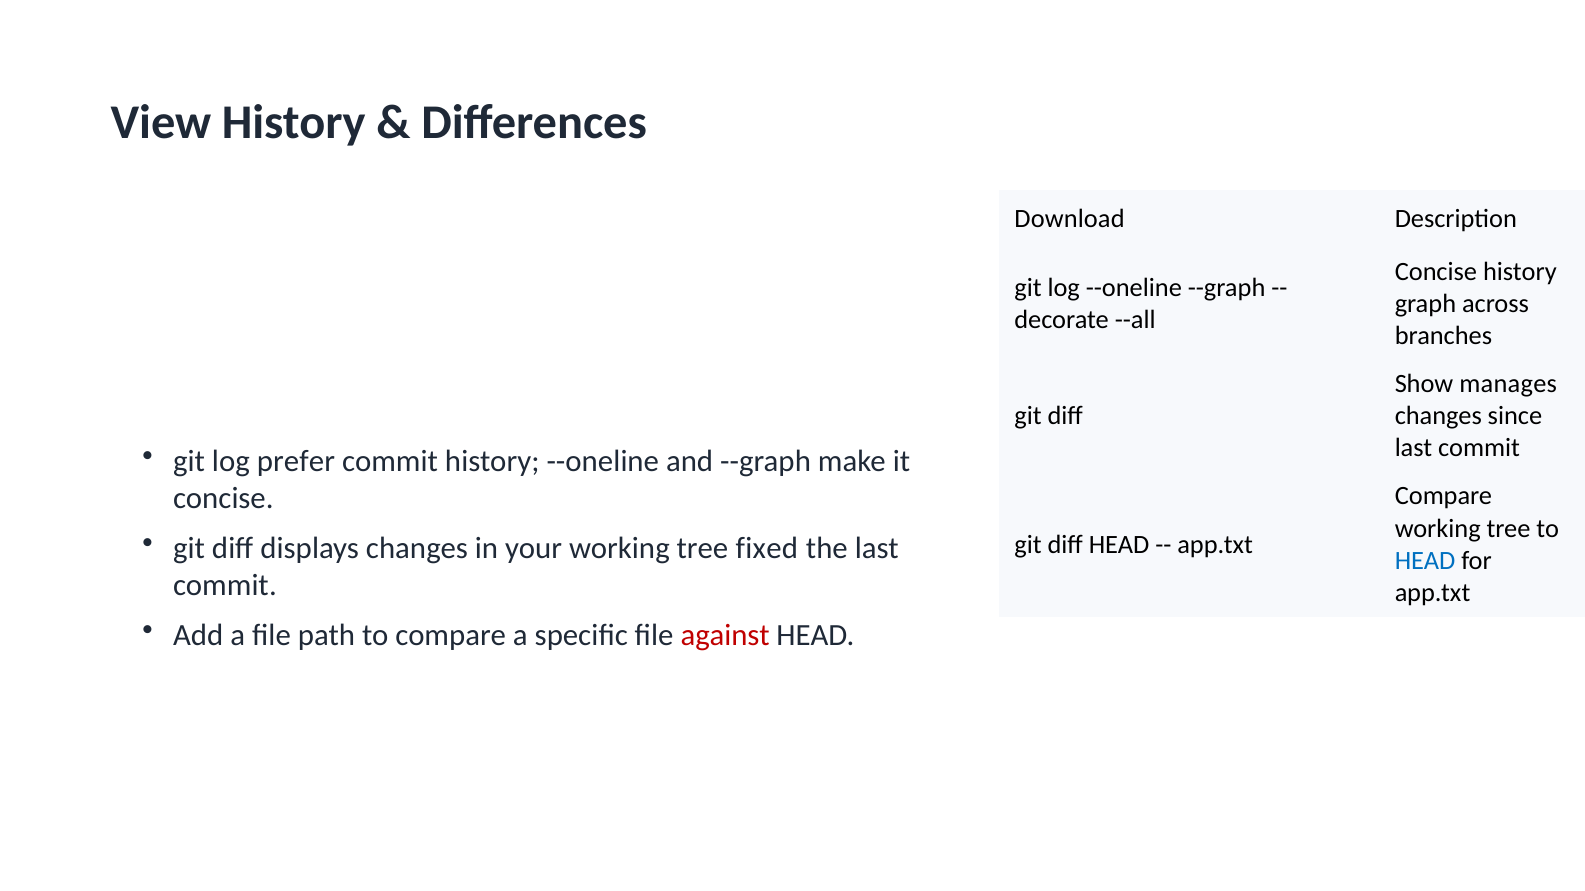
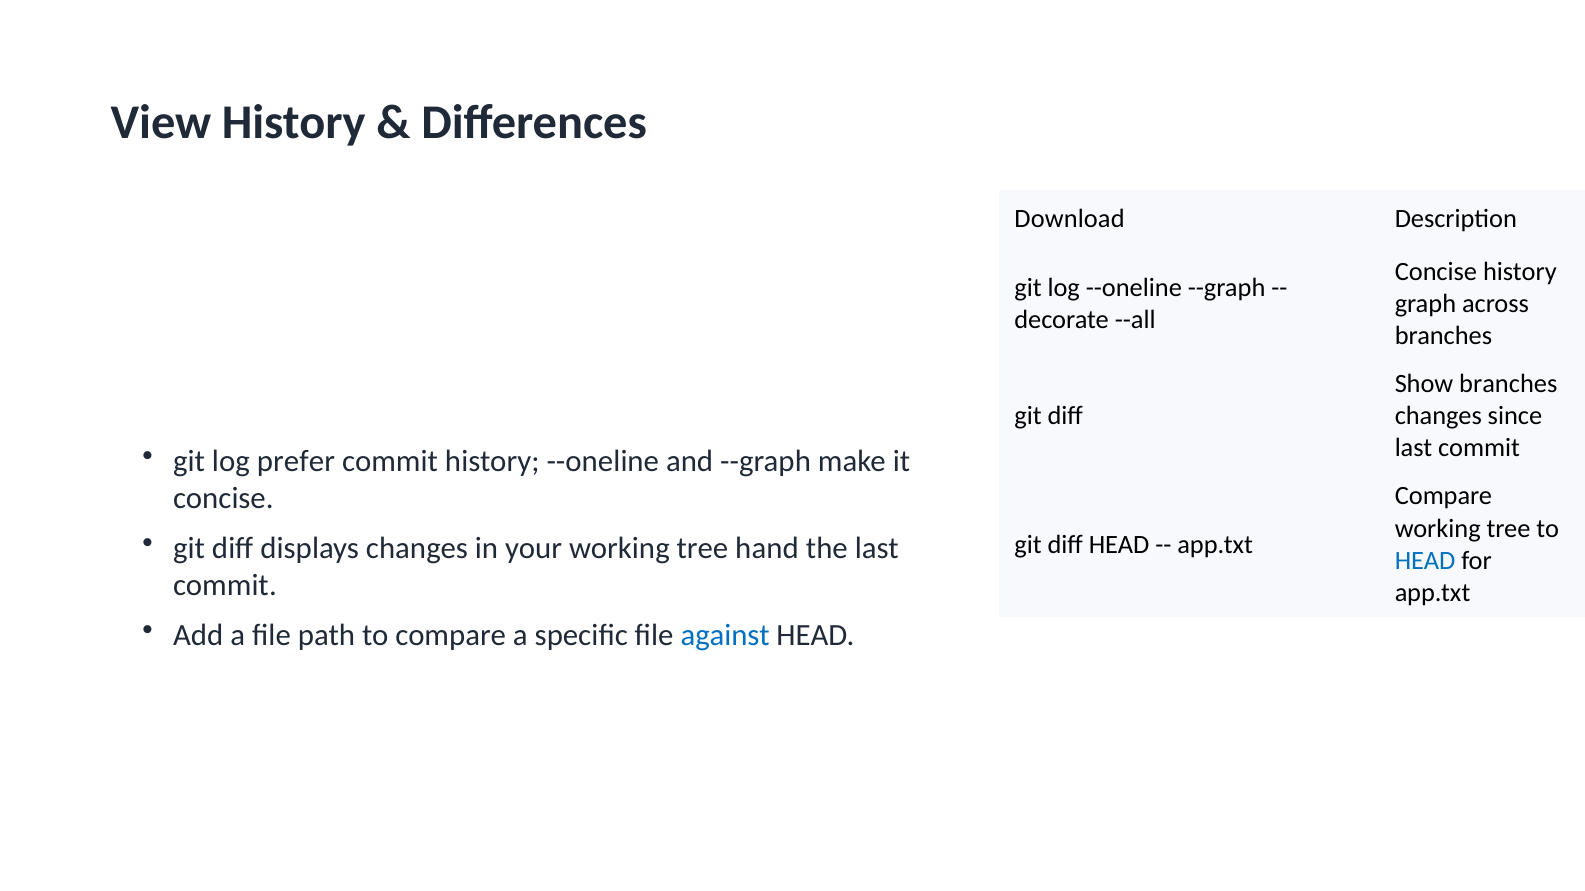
Show manages: manages -> branches (1508, 384)
fixed: fixed -> hand (767, 549)
against colour: red -> blue (725, 636)
